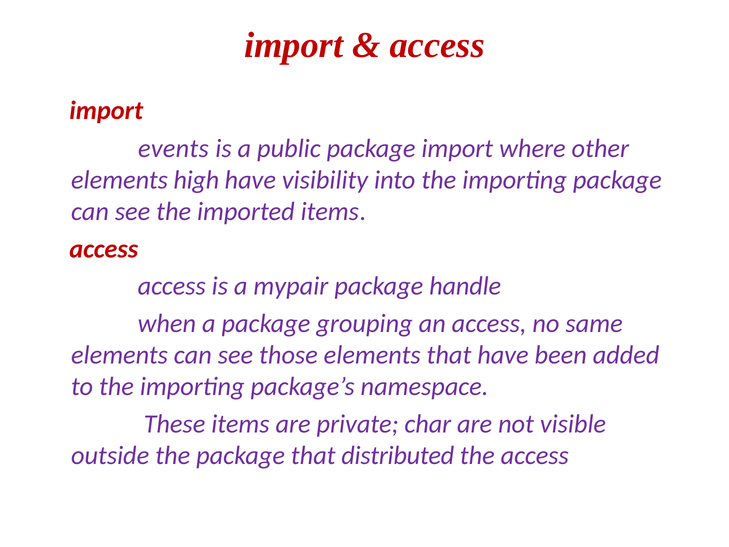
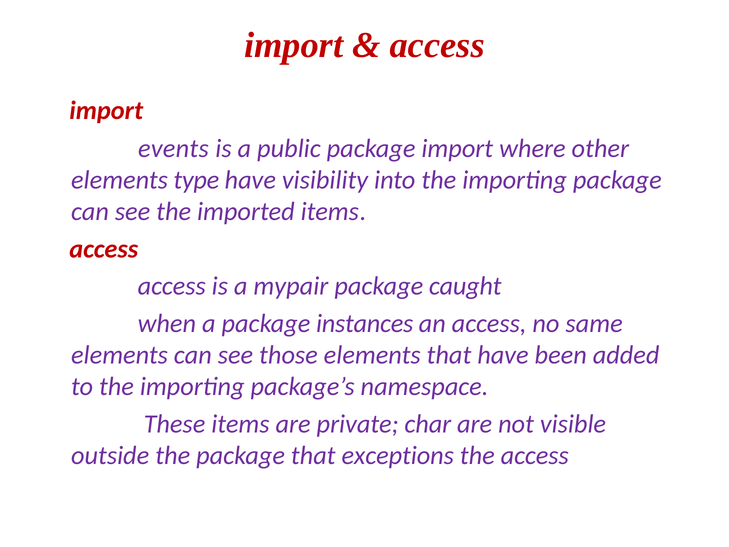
high: high -> type (196, 180)
handle: handle -> caught (465, 286)
grouping: grouping -> instances (365, 323)
distributed: distributed -> exceptions (398, 455)
